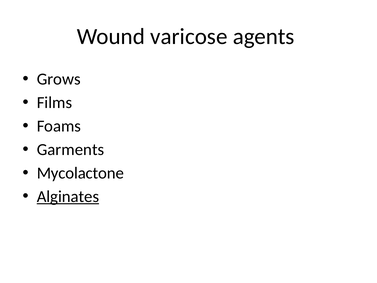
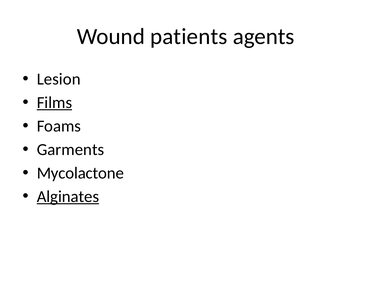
varicose: varicose -> patients (189, 36)
Grows: Grows -> Lesion (59, 79)
Films underline: none -> present (54, 103)
